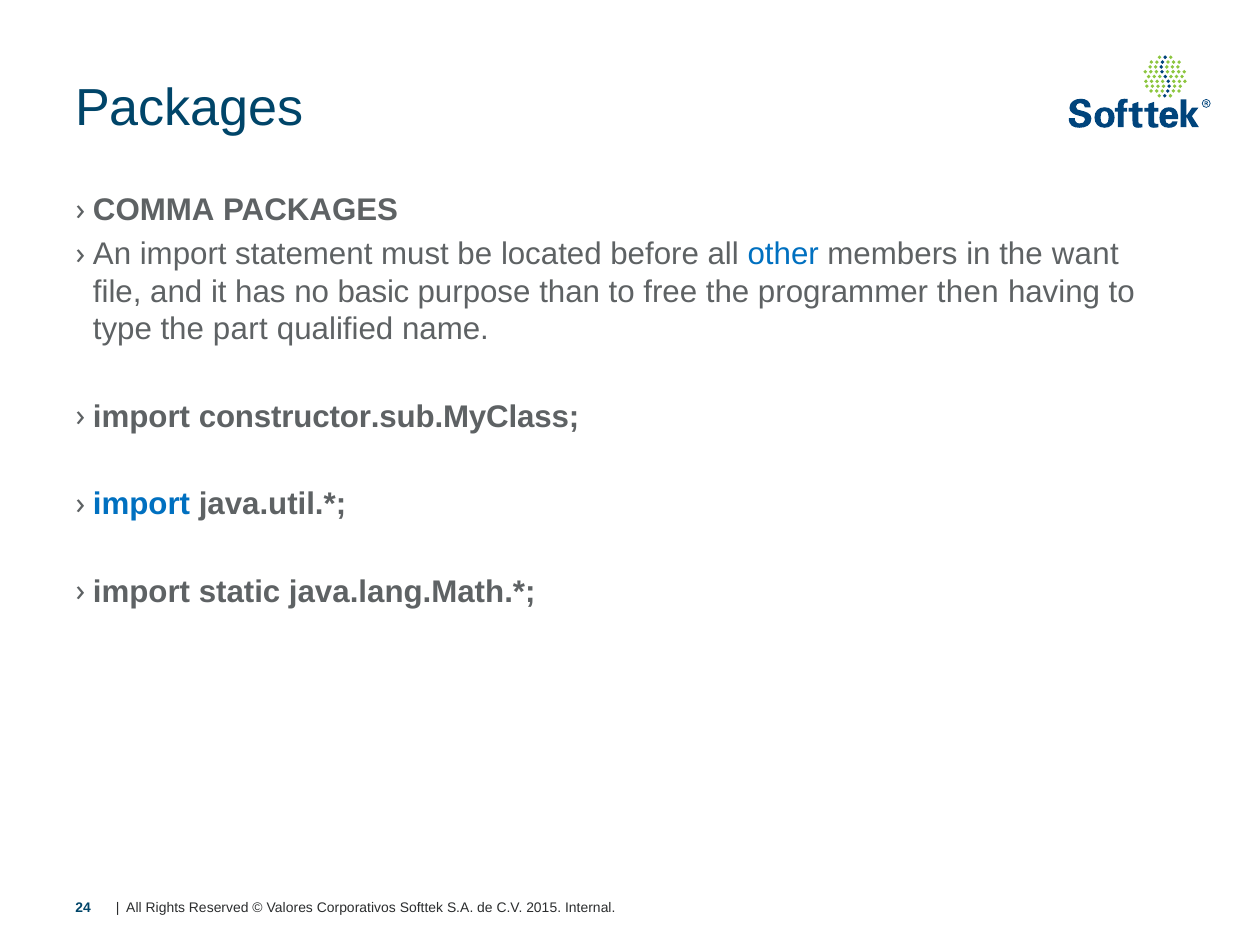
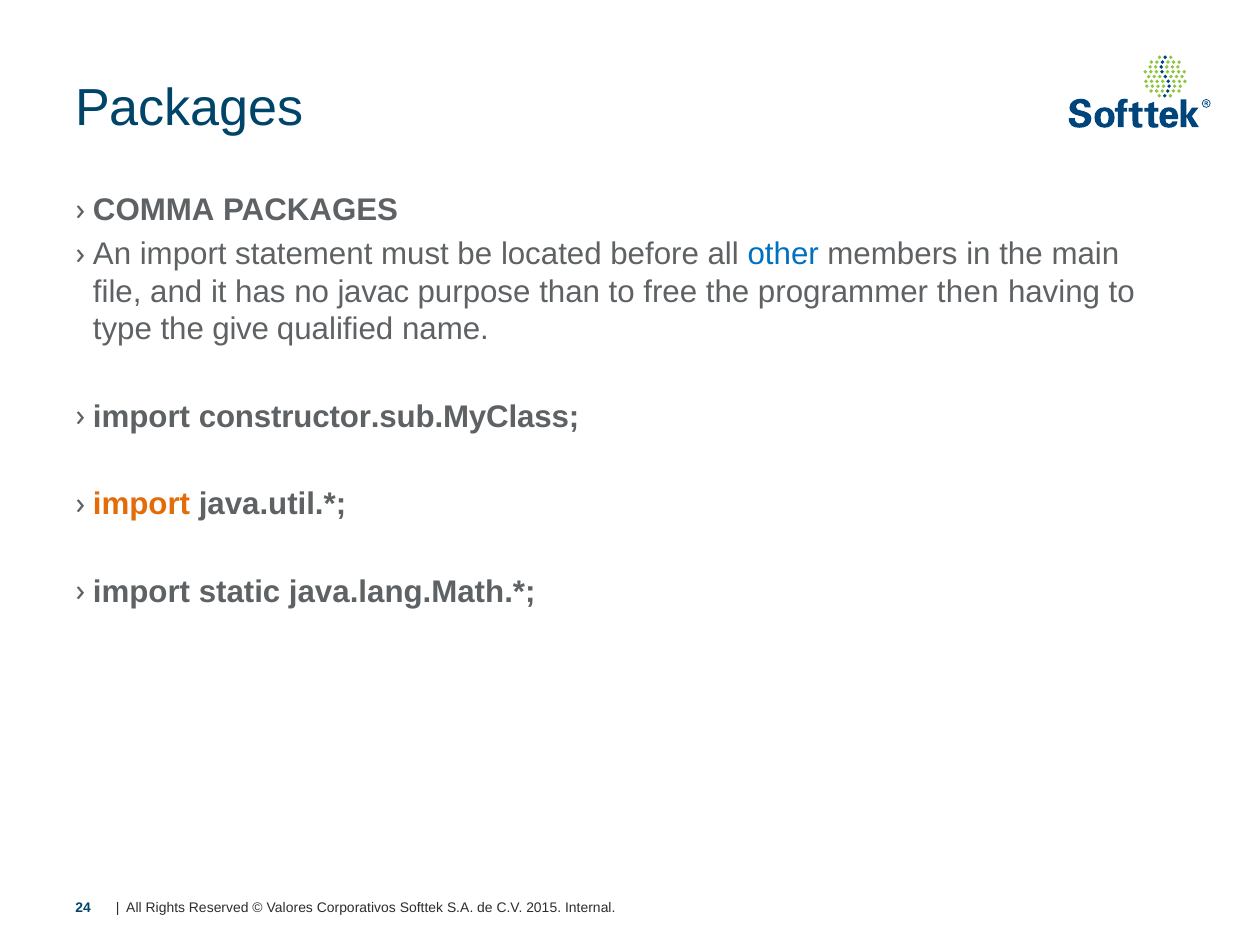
want: want -> main (1085, 254)
basic: basic -> javac (373, 292)
part: part -> give (241, 329)
import colour: blue -> orange (142, 505)
